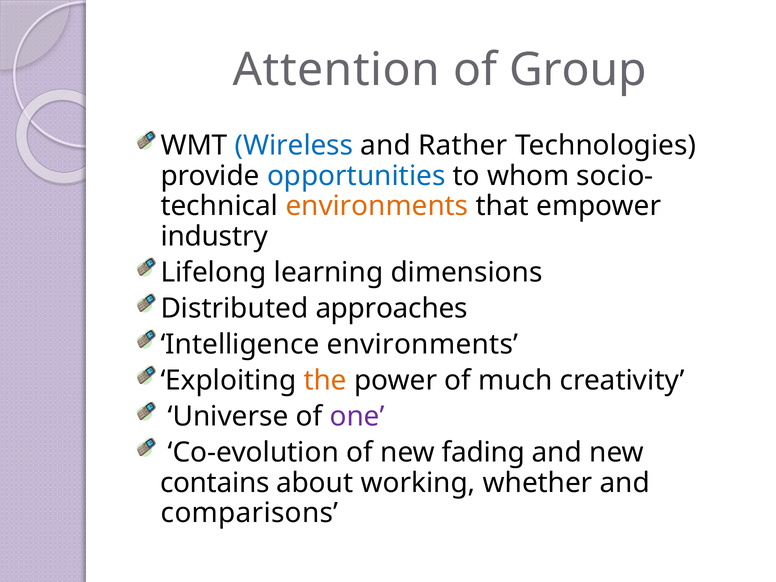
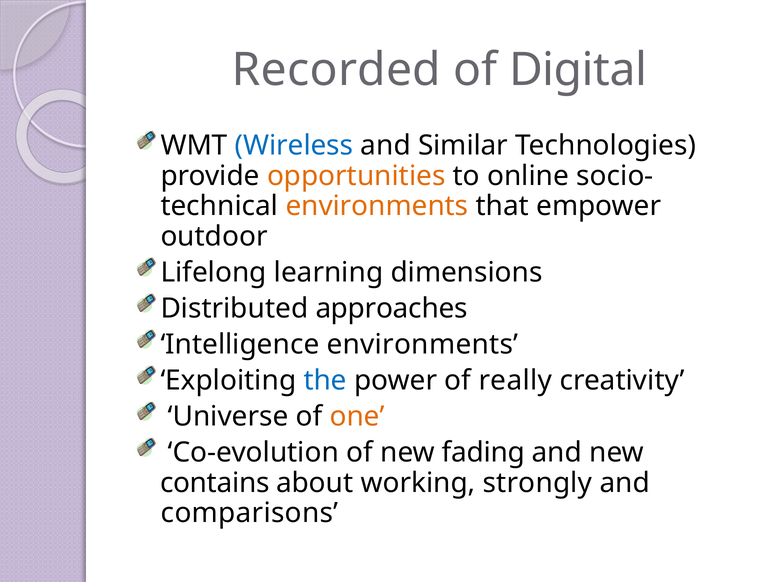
Attention: Attention -> Recorded (336, 70)
Group: Group -> Digital (578, 70)
Rather: Rather -> Similar (463, 146)
opportunities colour: blue -> orange (356, 176)
whom: whom -> online (528, 176)
industry: industry -> outdoor (214, 236)
the colour: orange -> blue (325, 380)
much: much -> really (515, 380)
one colour: purple -> orange (357, 417)
whether: whether -> strongly (537, 483)
